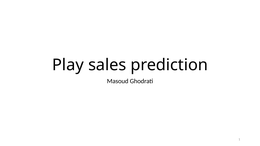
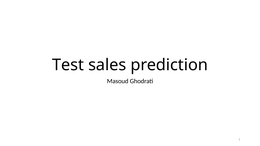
Play: Play -> Test (68, 65)
